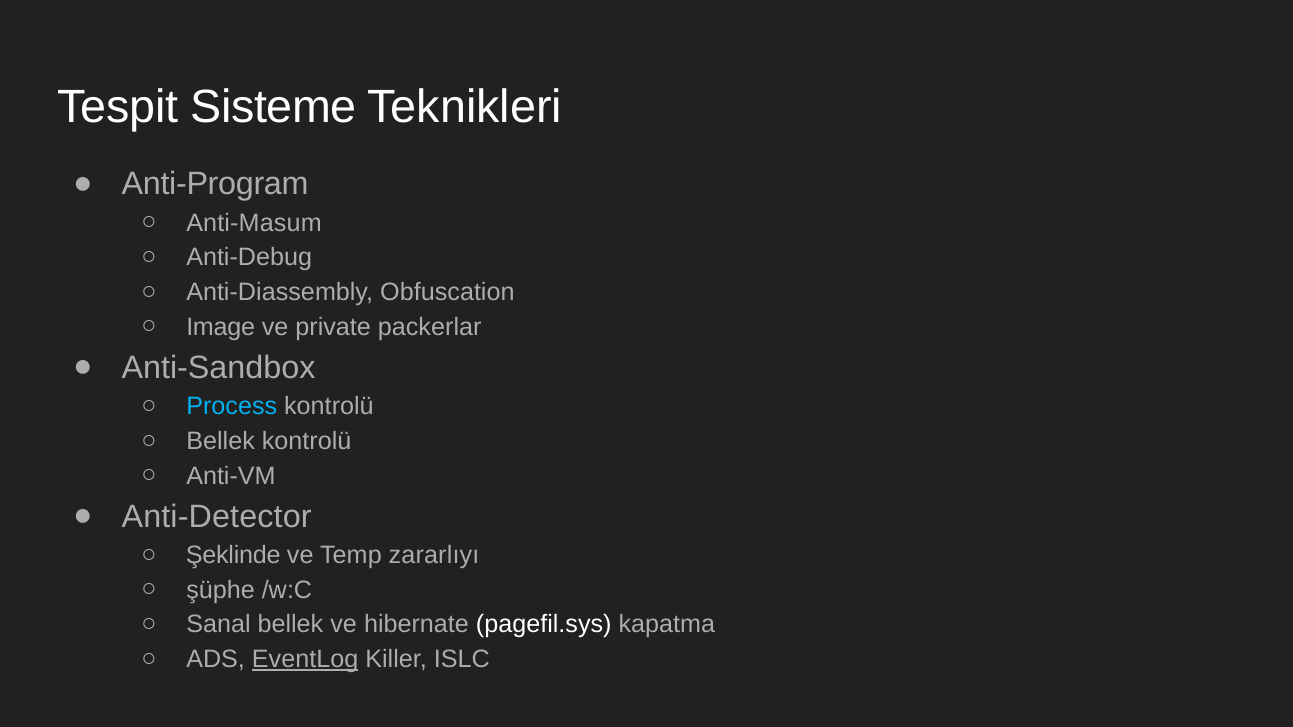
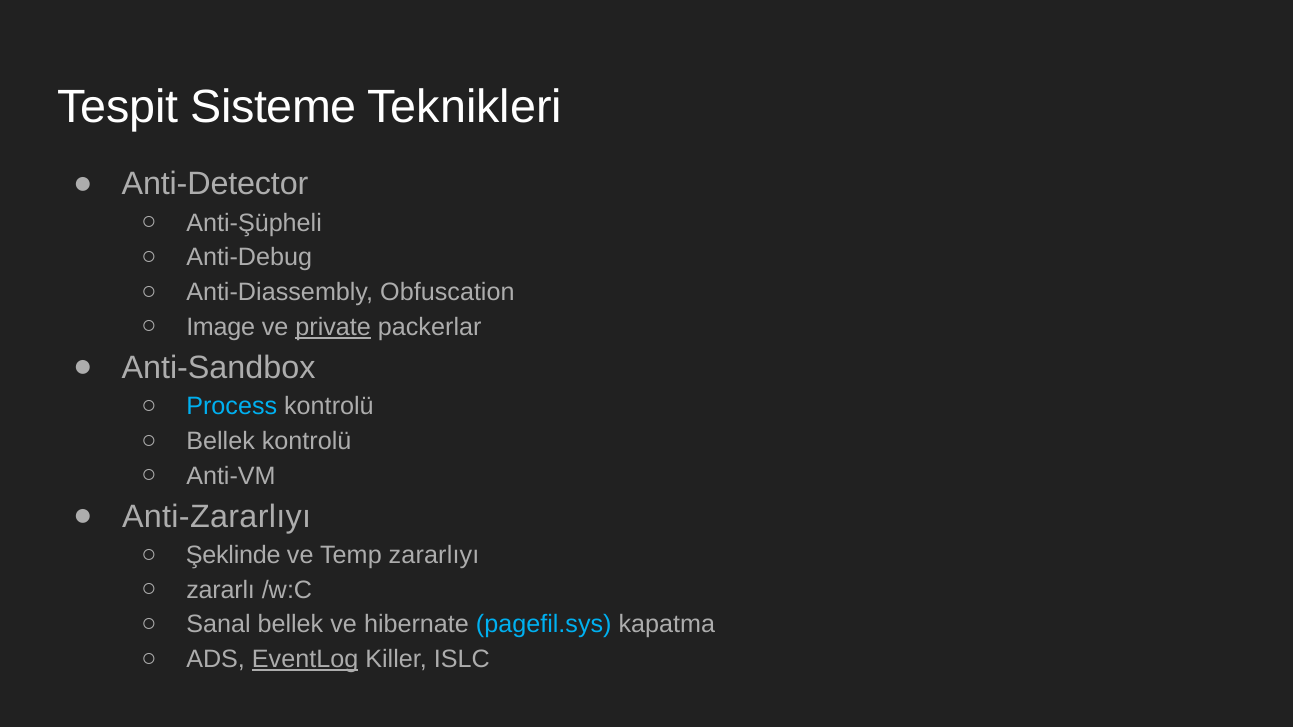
Anti-Program: Anti-Program -> Anti-Detector (215, 184)
Anti-Masum: Anti-Masum -> Anti-Şüpheli (254, 223)
private underline: none -> present (333, 327)
Anti-Detector: Anti-Detector -> Anti-Zararlıyı (217, 517)
şüphe: şüphe -> zararlı (221, 590)
pagefil.sys colour: white -> light blue (544, 625)
